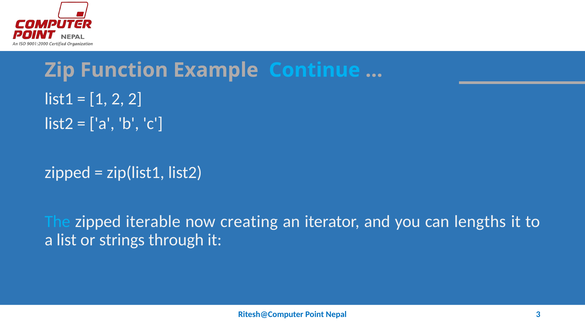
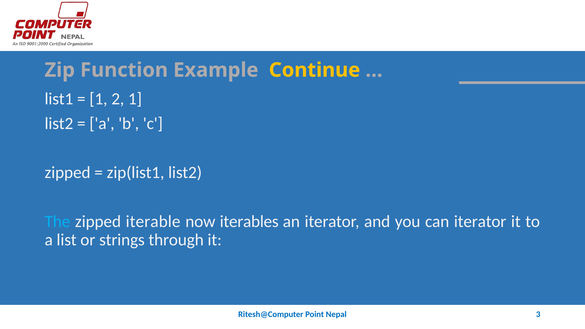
Continue colour: light blue -> yellow (315, 70)
2 2: 2 -> 1 (135, 99)
creating: creating -> iterables (249, 222)
can lengths: lengths -> iterator (480, 222)
